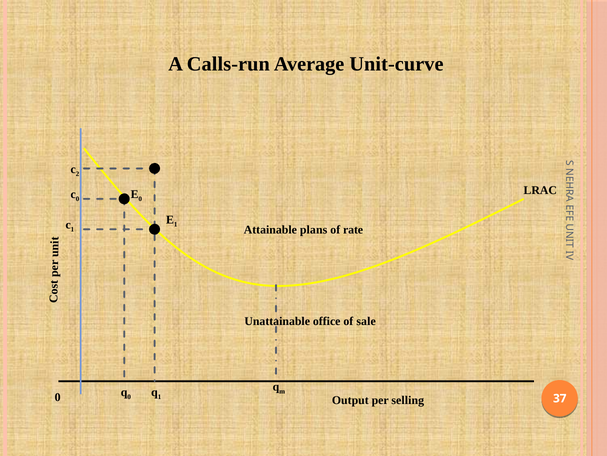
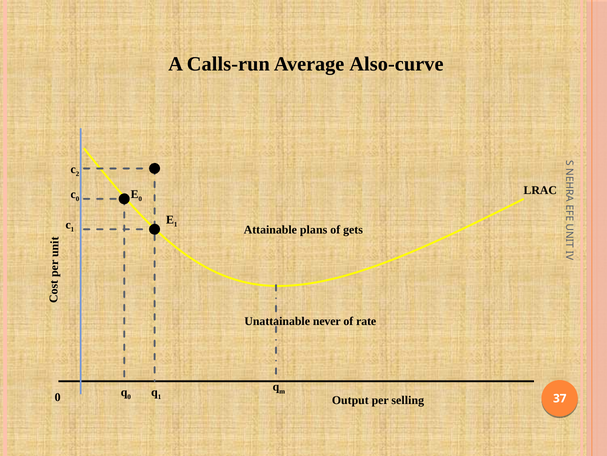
Unit-curve: Unit-curve -> Also-curve (396, 64)
rate: rate -> gets (353, 230)
office: office -> never (327, 321)
sale: sale -> rate (366, 321)
